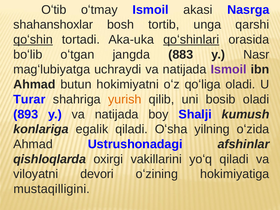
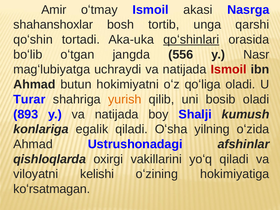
Oʻtib: Oʻtib -> Amir (54, 10)
qoʻshin underline: present -> none (33, 40)
883: 883 -> 556 (181, 55)
Ismoil colour: purple -> red (229, 69)
devori: devori -> kelishi (97, 174)
mustaqilligini: mustaqilligini -> koʻrsatmagan (52, 189)
